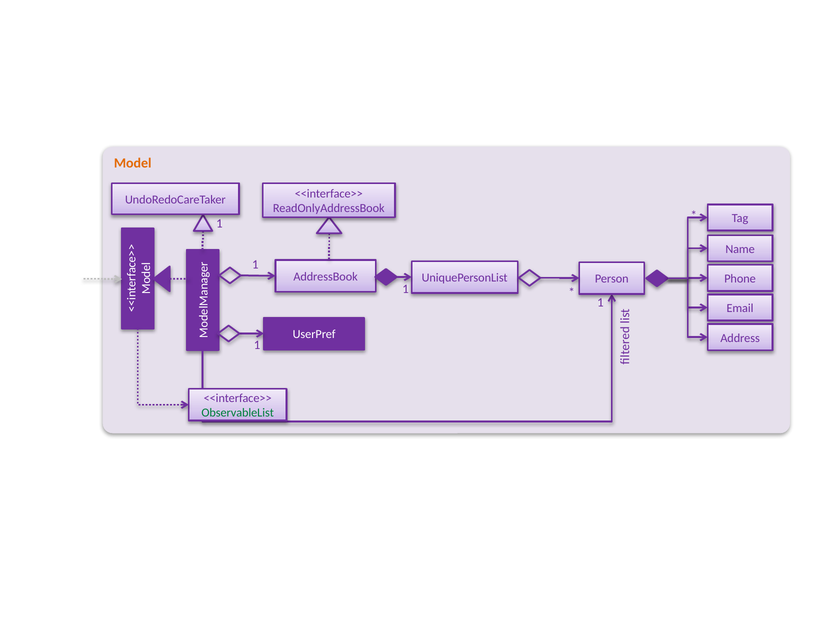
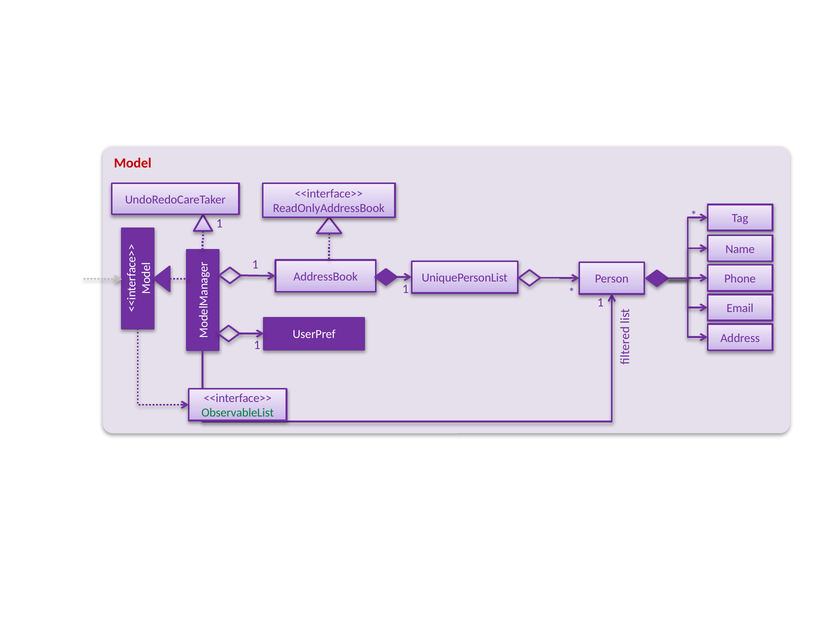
Model colour: orange -> red (133, 163)
